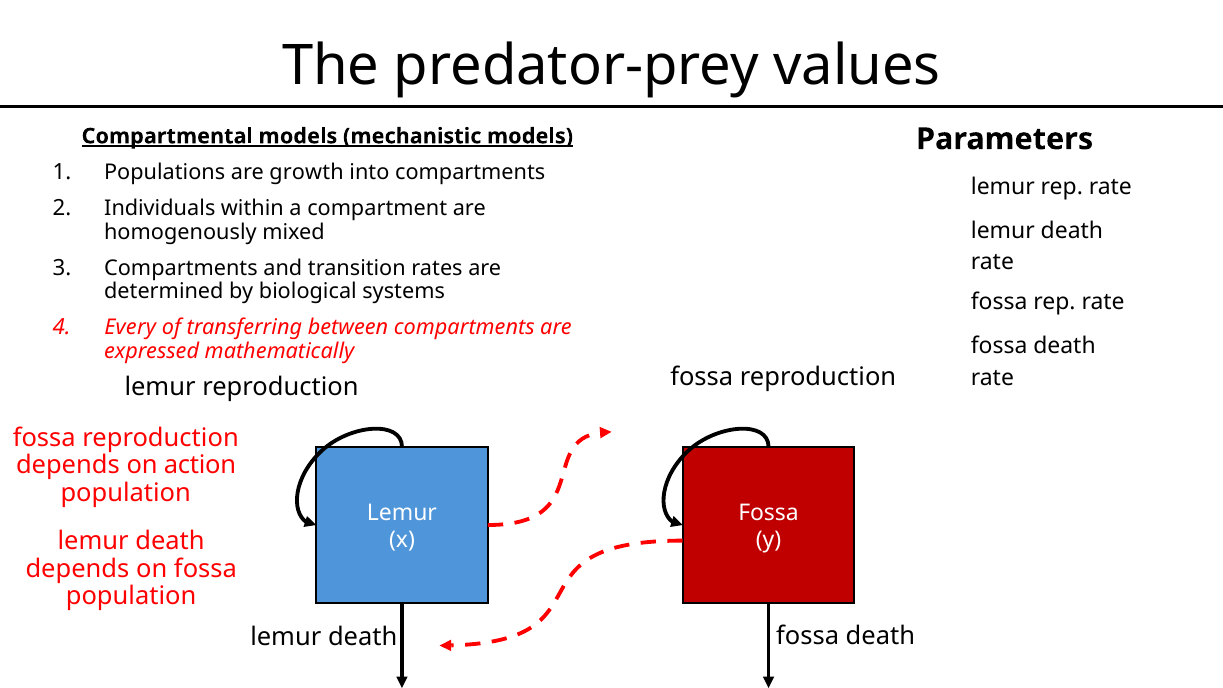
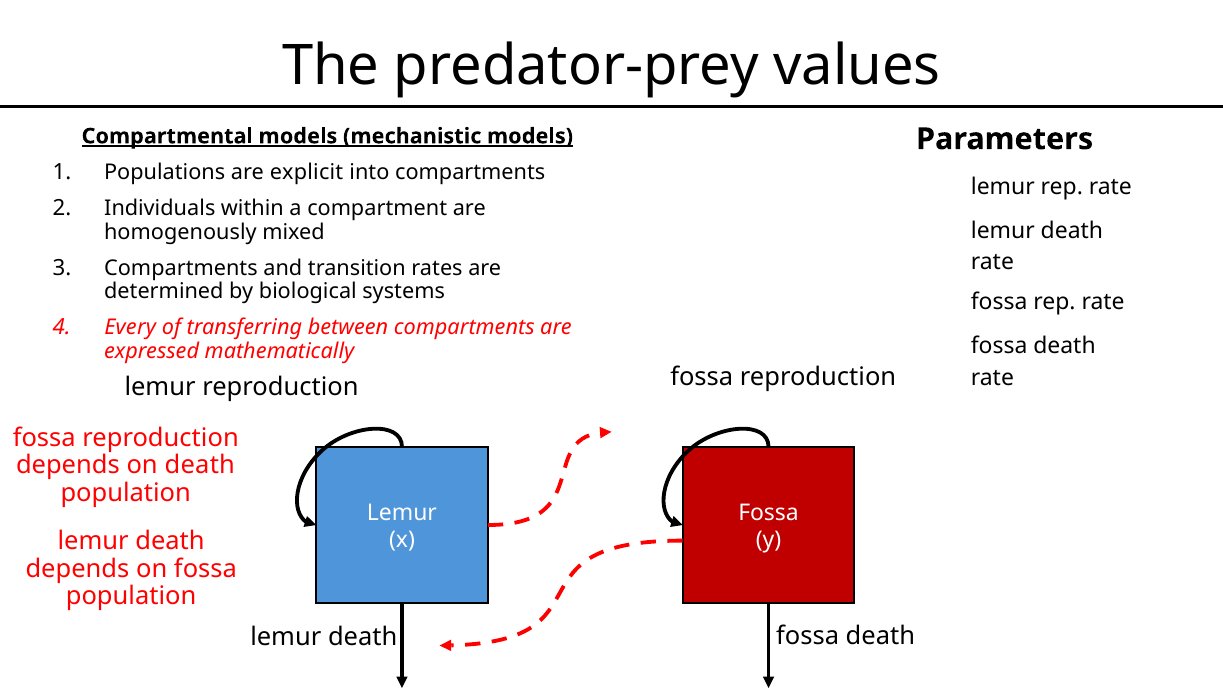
growth: growth -> explicit (307, 172)
on action: action -> death (200, 465)
